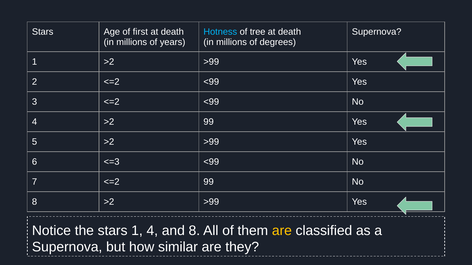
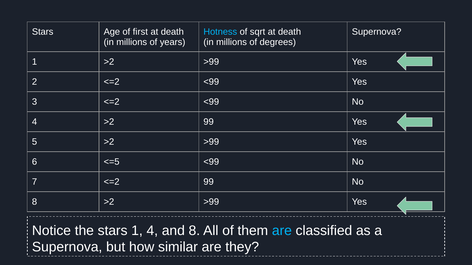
tree: tree -> sqrt (258, 32)
<=3: <=3 -> <=5 (112, 162)
are colour: yellow -> light blue (282, 231)
